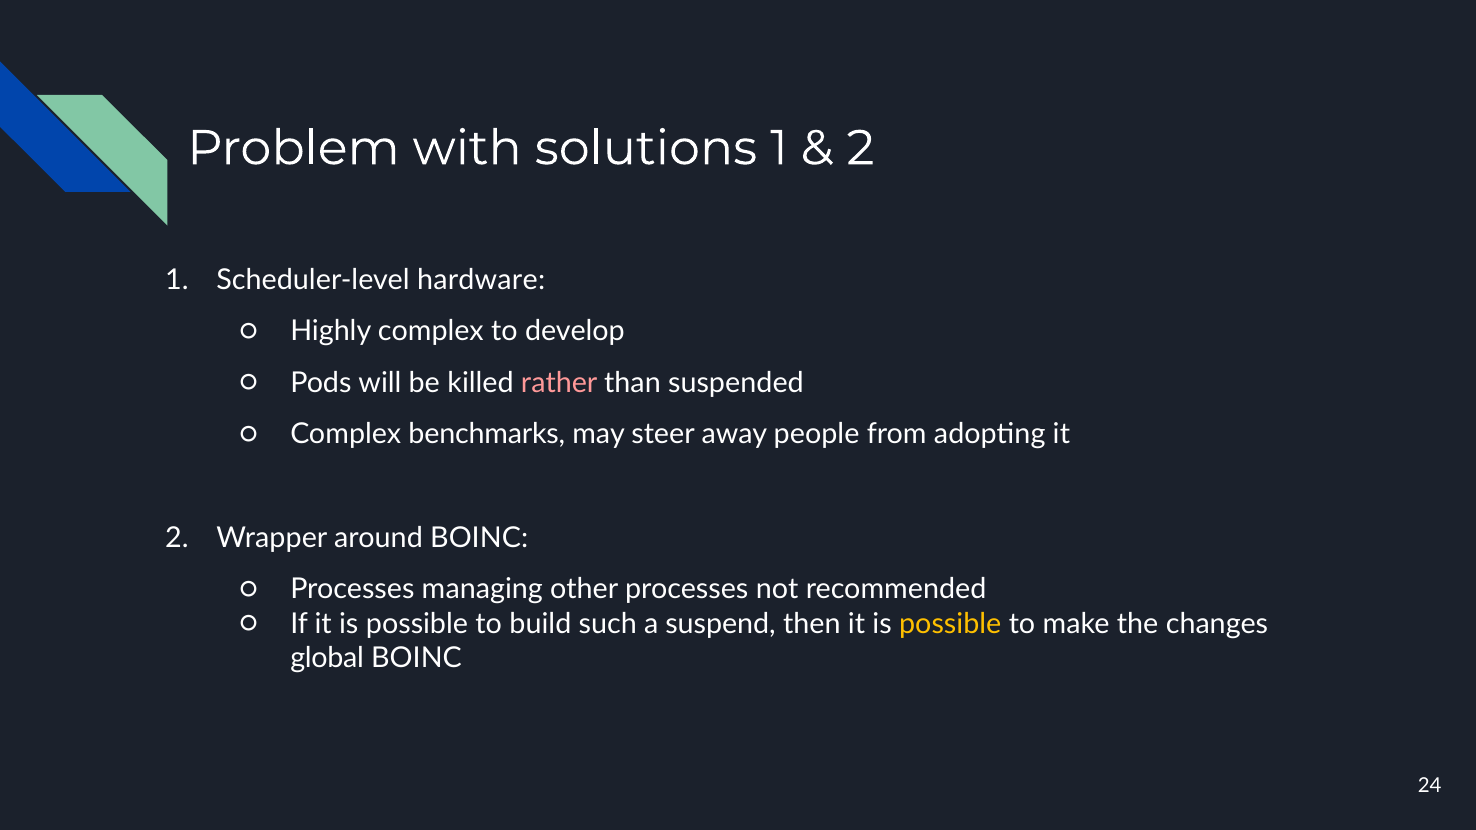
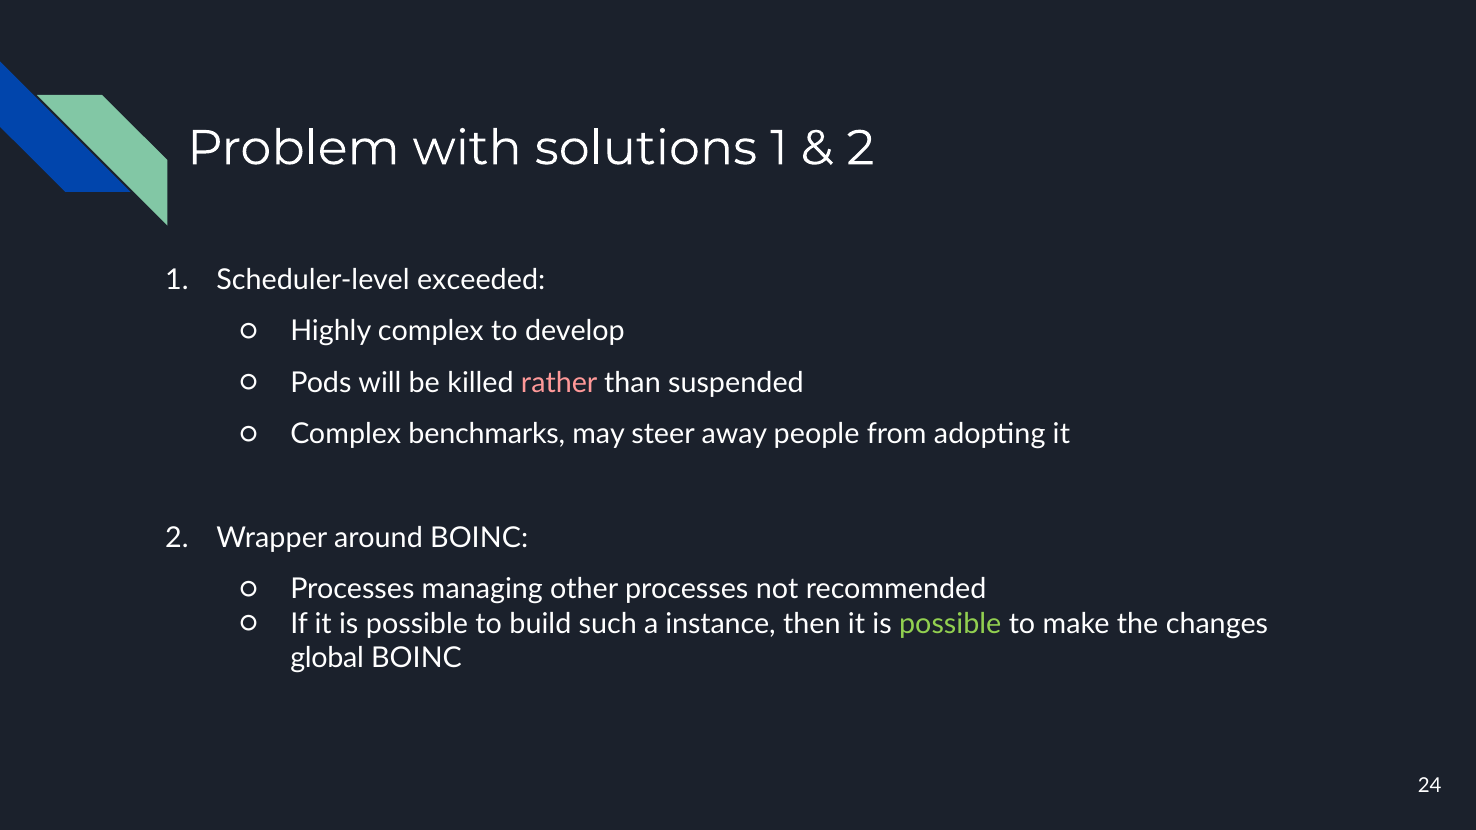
hardware: hardware -> exceeded (481, 280)
suspend: suspend -> instance (721, 624)
possible colour: yellow -> light green (950, 624)
